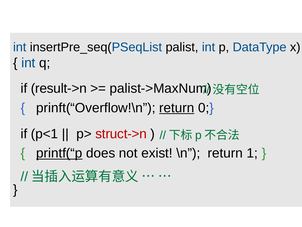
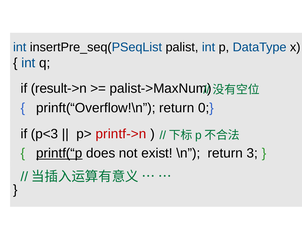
return underline: present -> none (177, 108)
p<1: p<1 -> p<3 (45, 134)
struct->n: struct->n -> printf->n (121, 134)
1: 1 -> 3 (252, 153)
